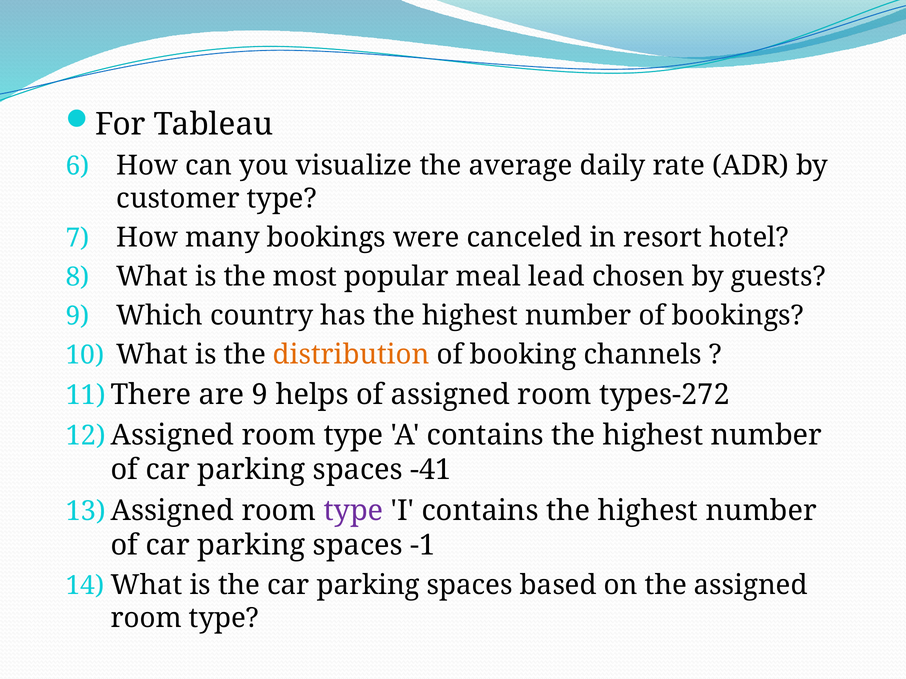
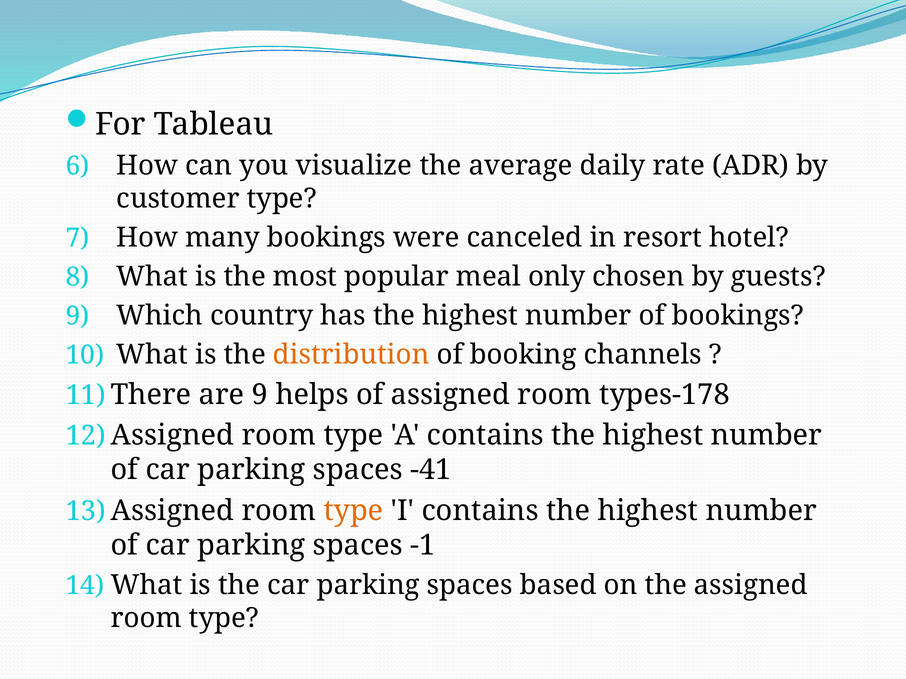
lead: lead -> only (557, 277)
types-272: types-272 -> types-178 (665, 395)
type colour: purple -> orange (353, 511)
